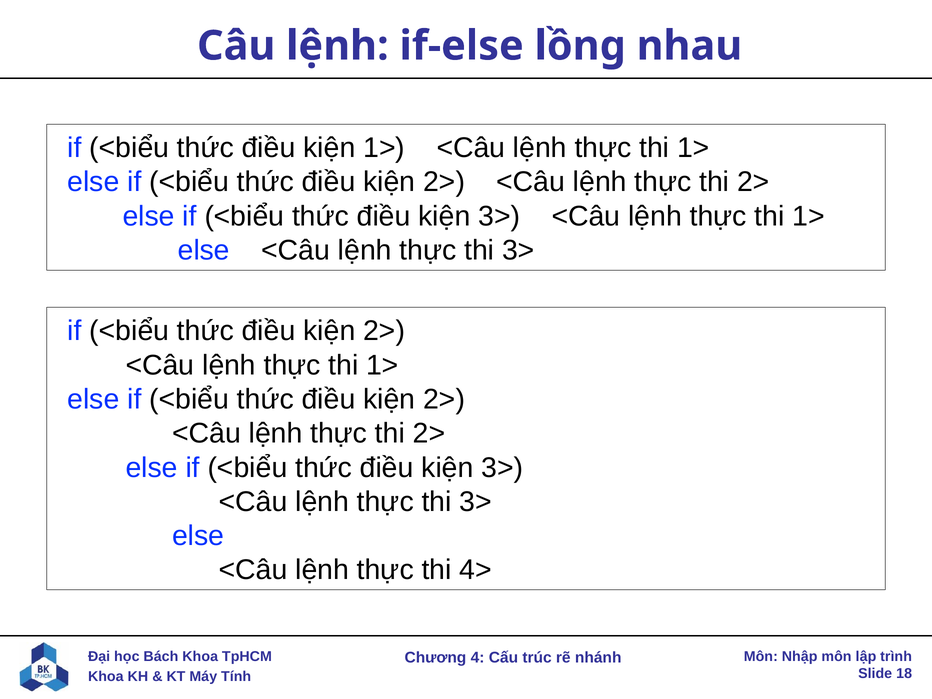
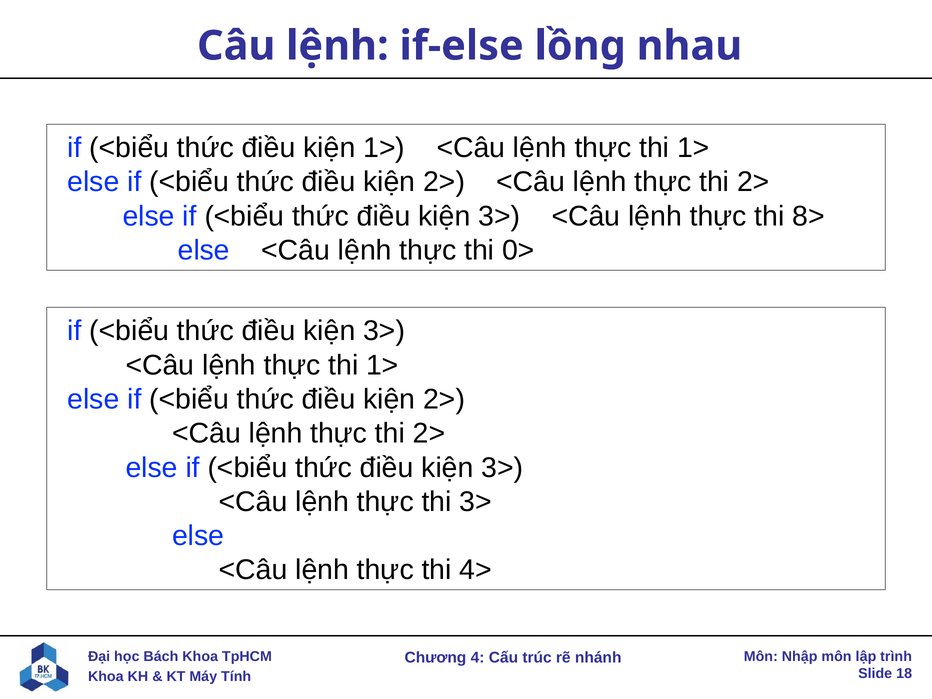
1>: 1> -> 8> (808, 216)
3>: 3> -> 0> (518, 250)
2>: 2> -> 3> (384, 331)
